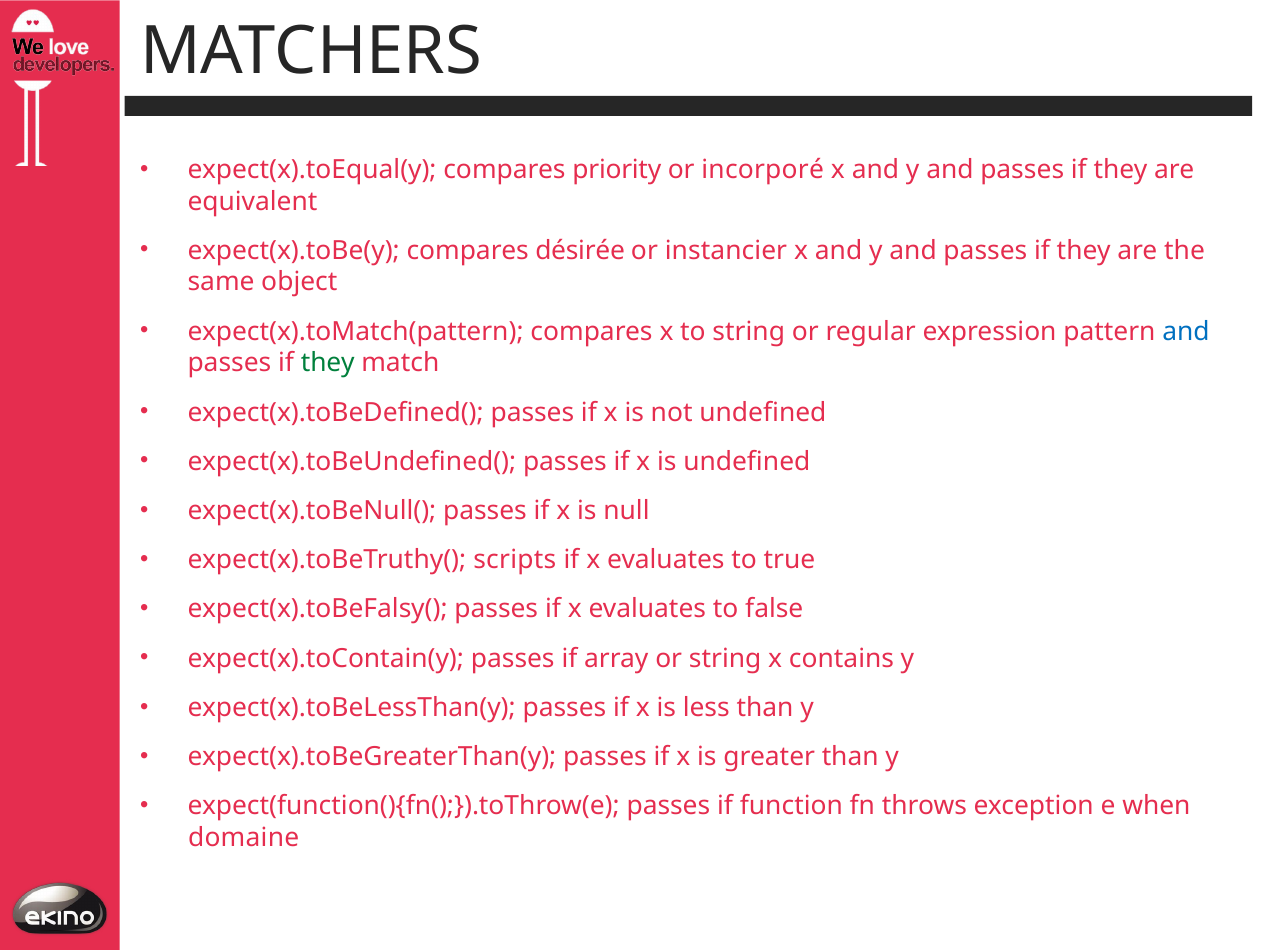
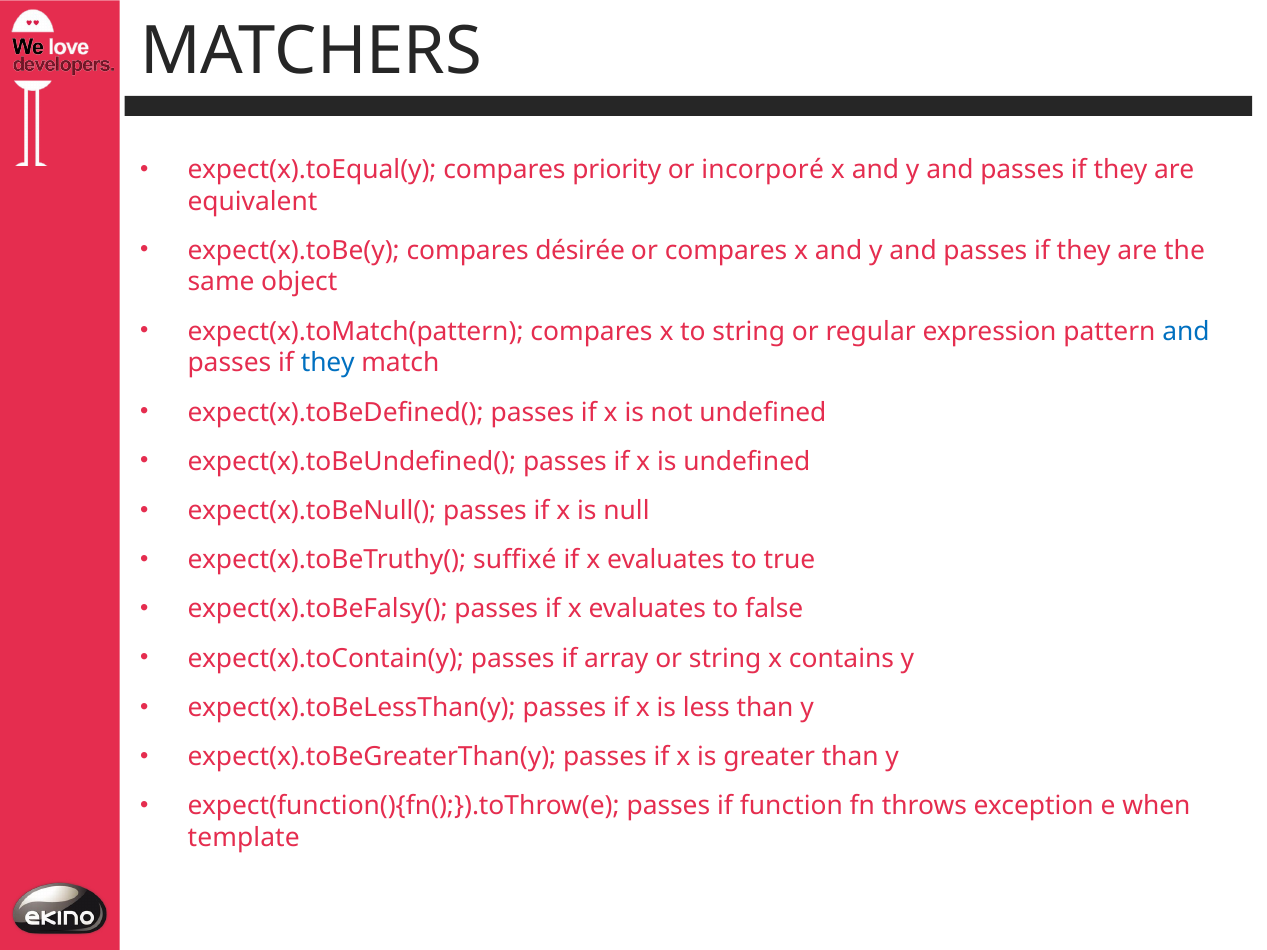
or instancier: instancier -> compares (726, 251)
they colour: green -> blue (328, 363)
scripts: scripts -> suffixé (515, 560)
domaine: domaine -> template (244, 838)
